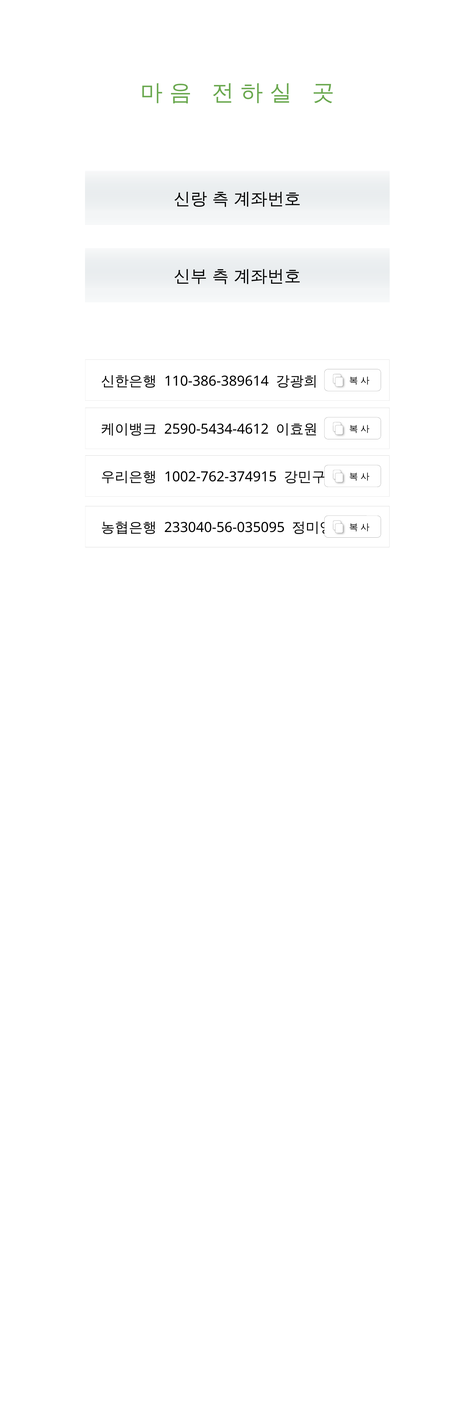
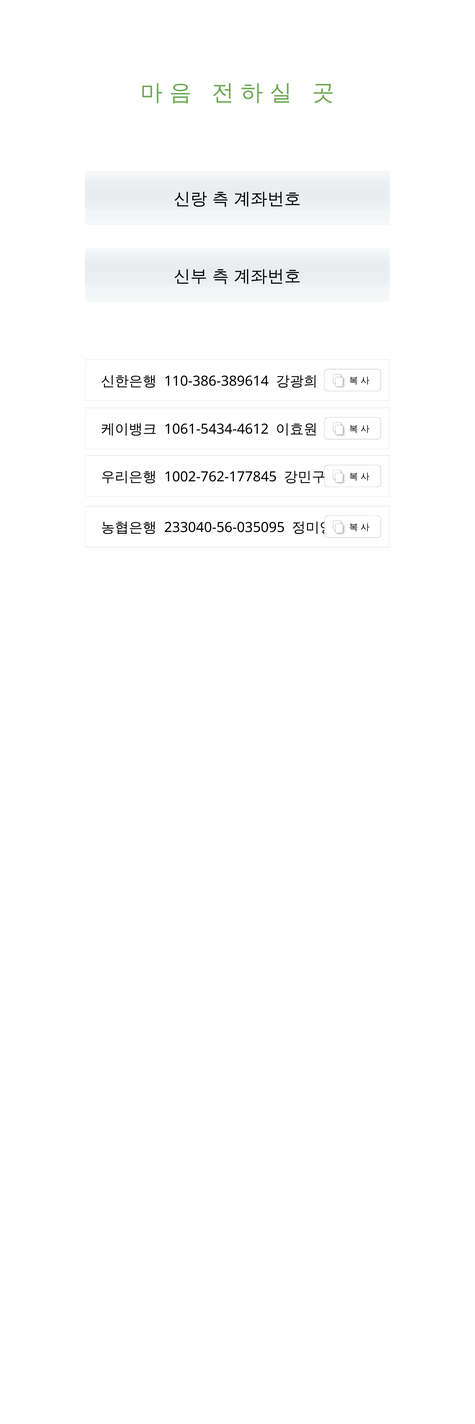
2590-5434-4612: 2590-5434-4612 -> 1061-5434-4612 (217, 430)
1002-762-374915: 1002-762-374915 -> 1002-762-177845 (221, 477)
